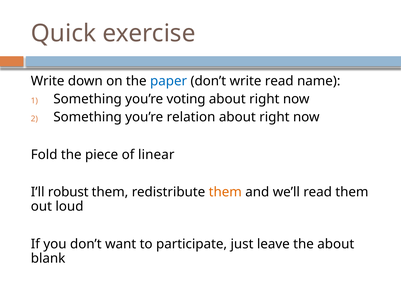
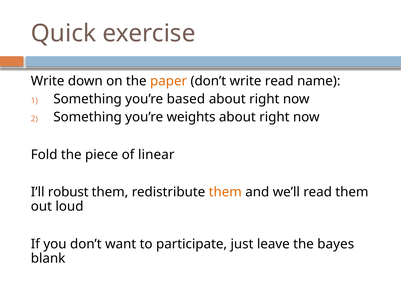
paper colour: blue -> orange (169, 81)
voting: voting -> based (186, 99)
relation: relation -> weights (191, 117)
the about: about -> bayes (336, 244)
